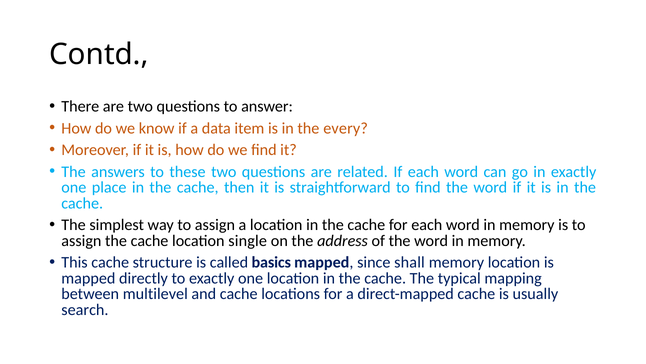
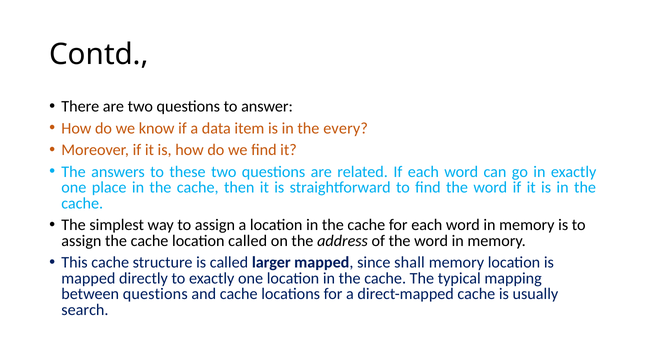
location single: single -> called (248, 240)
basics: basics -> larger (271, 262)
between multilevel: multilevel -> questions (155, 294)
